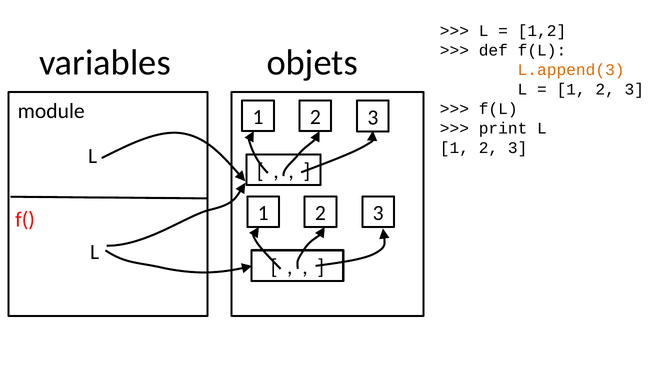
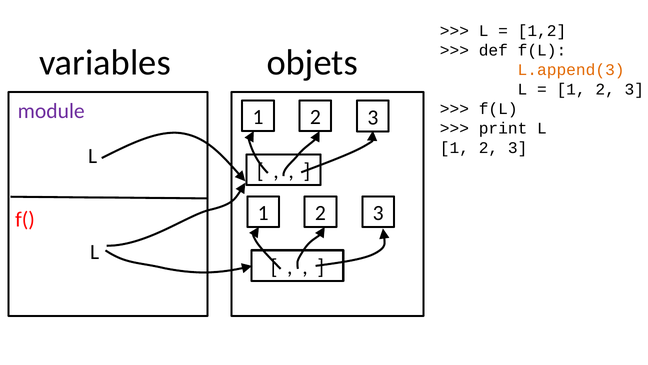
module colour: black -> purple (51, 111)
